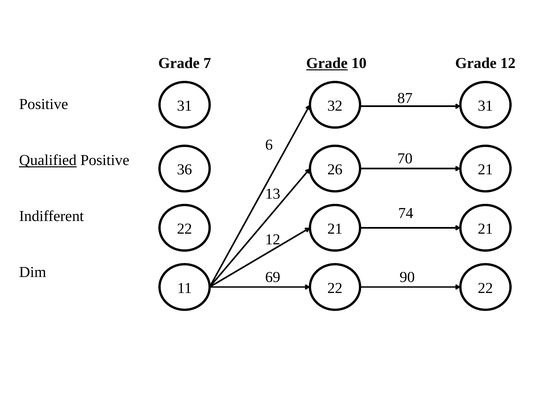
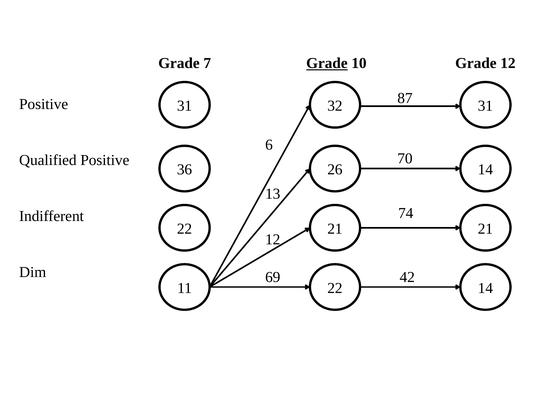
Qualified underline: present -> none (48, 160)
26 21: 21 -> 14 (485, 170)
90: 90 -> 42 (407, 277)
22 22: 22 -> 14 (485, 288)
